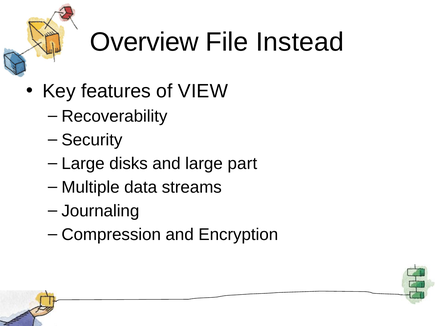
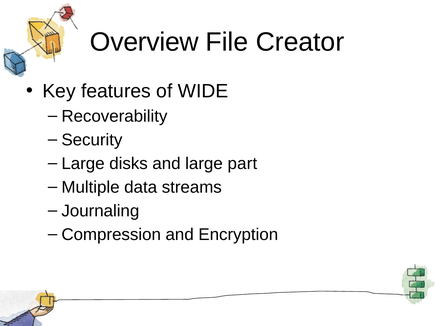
Instead: Instead -> Creator (300, 42)
VIEW: VIEW -> WIDE (203, 91)
